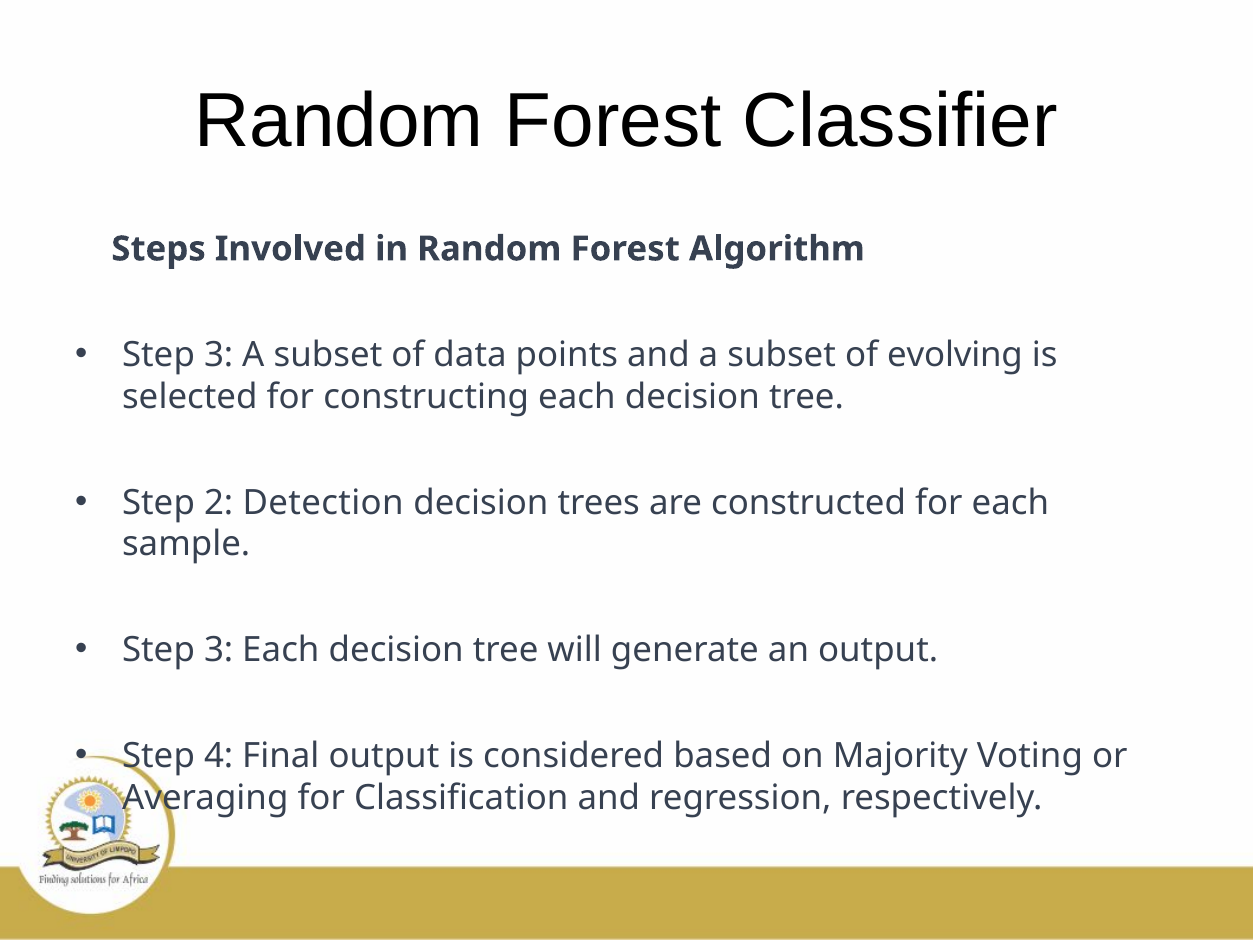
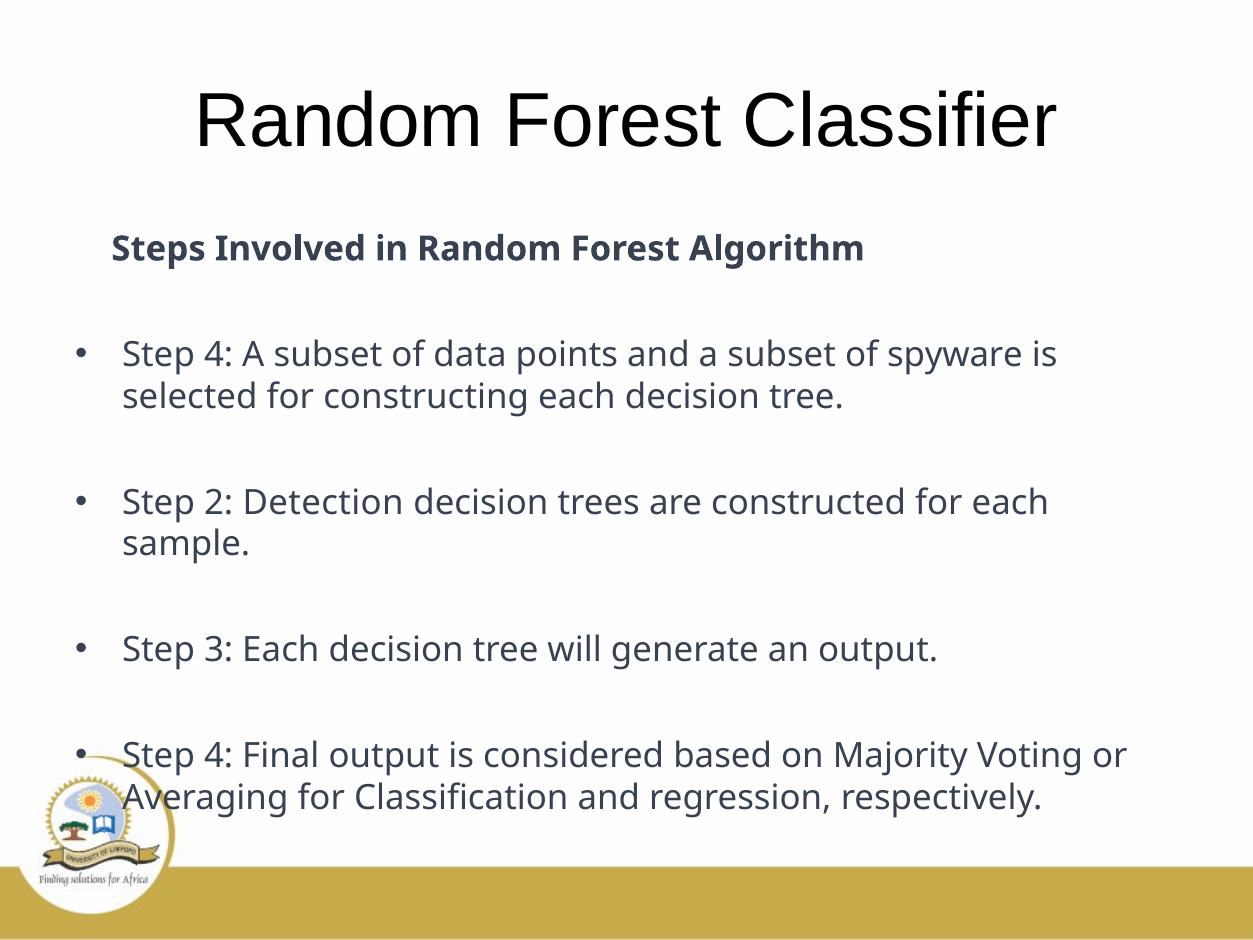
3: 3 -> 4 (219, 355)
evolving: evolving -> spyware (955, 355)
